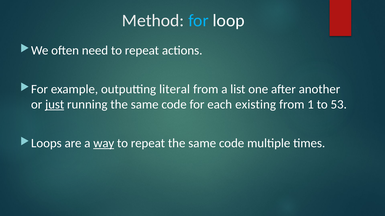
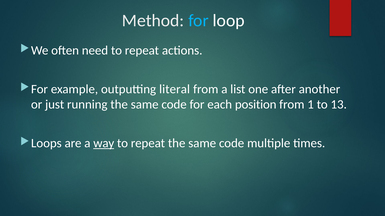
just underline: present -> none (55, 105)
existing: existing -> position (256, 105)
53: 53 -> 13 (339, 105)
